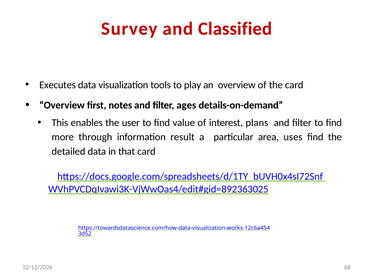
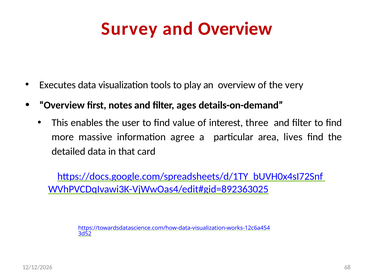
and Classified: Classified -> Overview (235, 29)
the card: card -> very (294, 85)
plans: plans -> three (257, 123)
through: through -> massive (95, 137)
result: result -> agree (182, 137)
uses: uses -> lives (293, 137)
